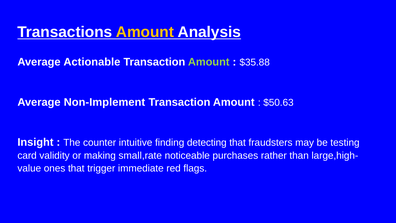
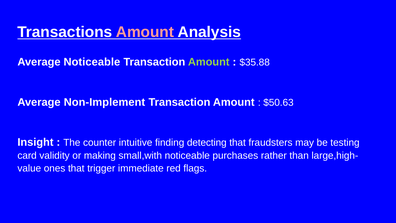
Amount colour: yellow -> pink (145, 32)
Average Actionable: Actionable -> Noticeable (92, 62)
small,rate: small,rate -> small,with (140, 155)
